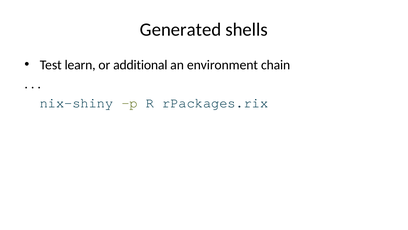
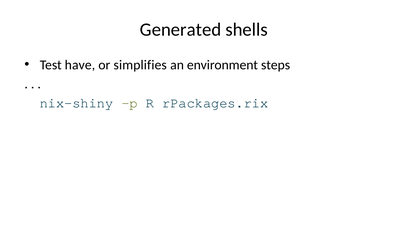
learn: learn -> have (80, 65)
additional: additional -> simplifies (140, 65)
chain: chain -> steps (276, 65)
